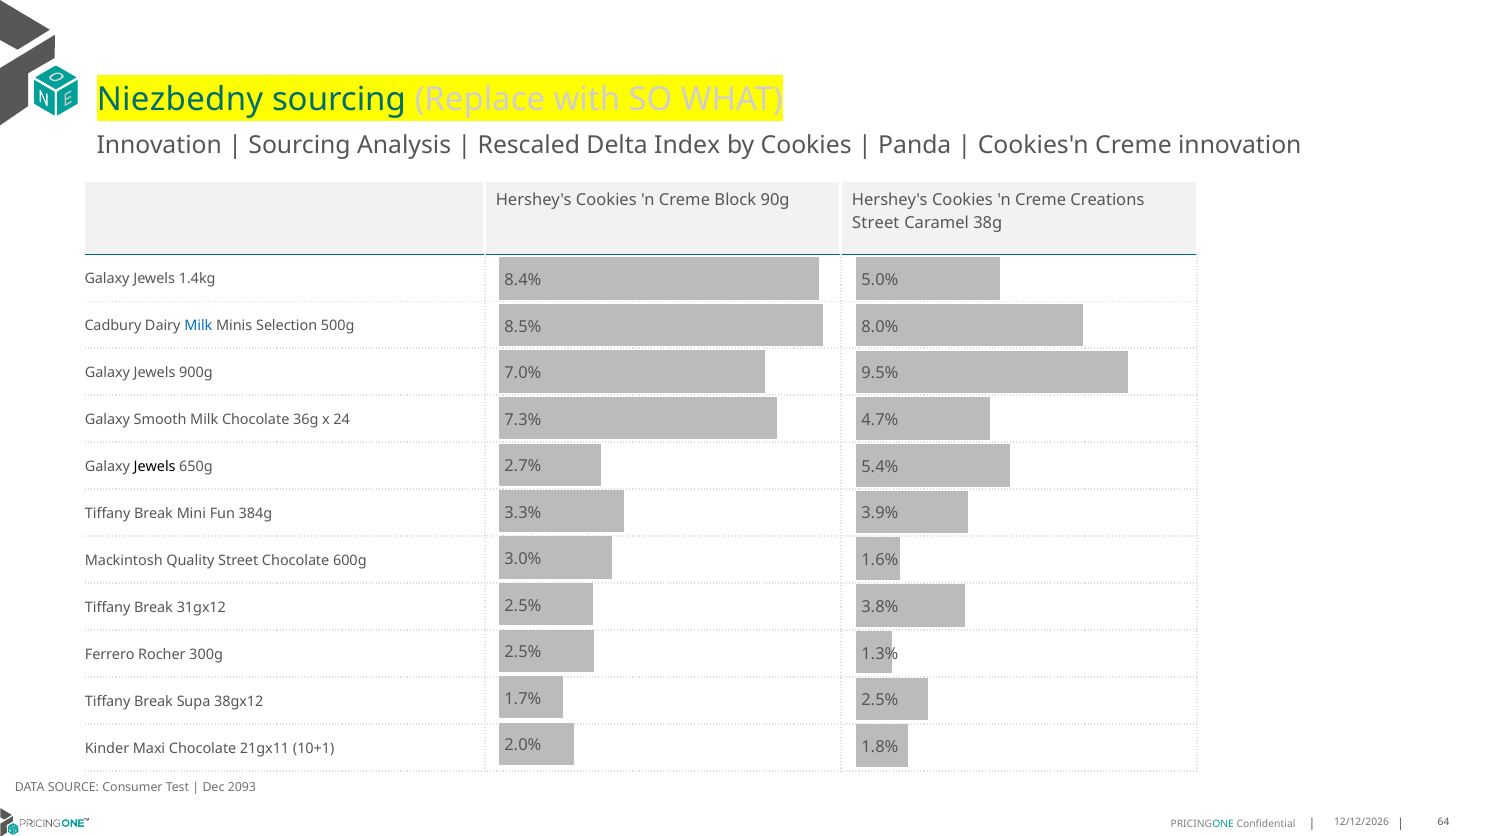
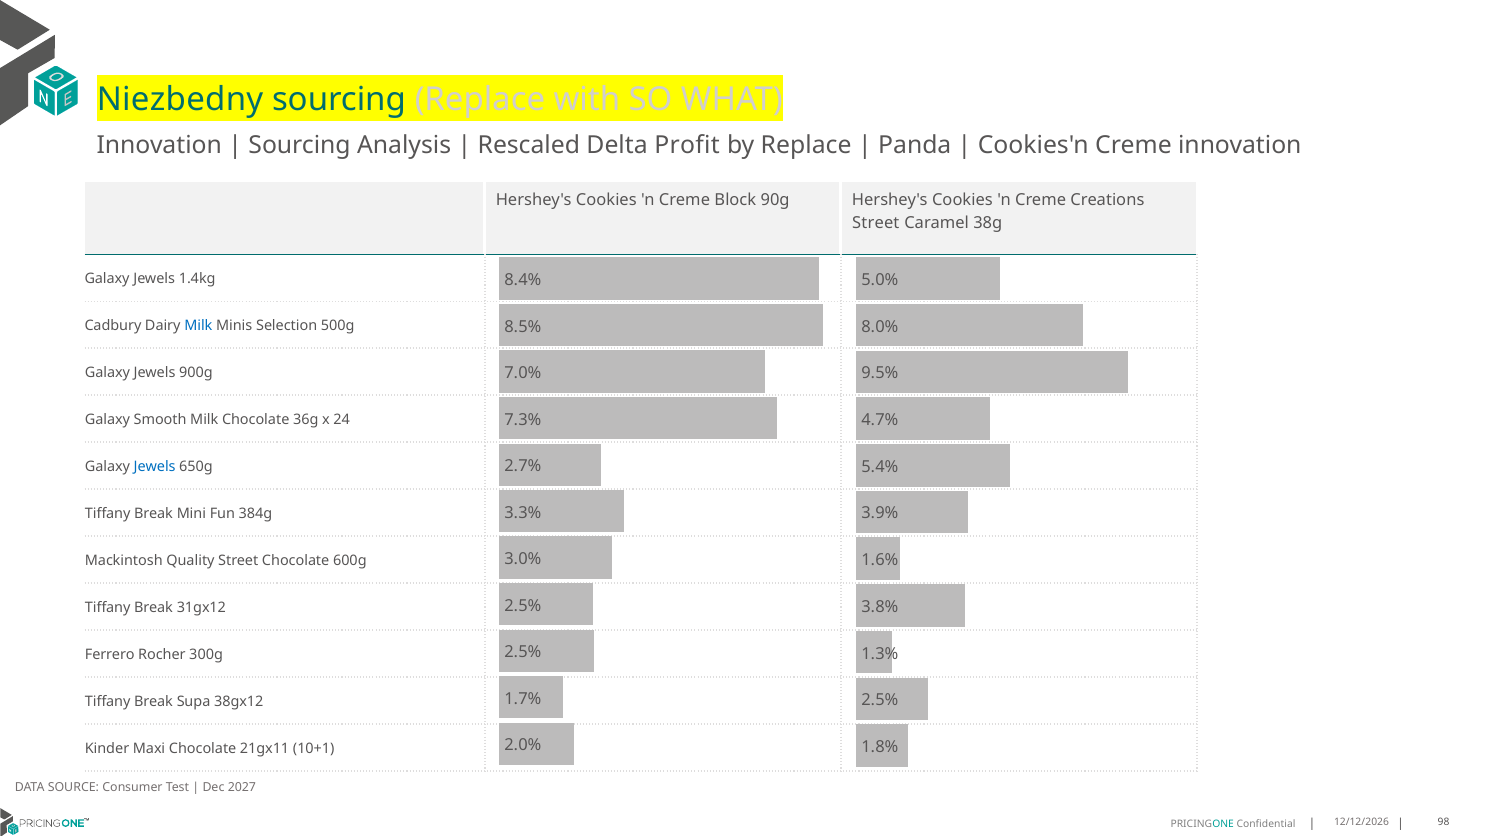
Index: Index -> Profit (687, 145)
by Cookies: Cookies -> Replace (806, 145)
Jewels colour: black -> blue (155, 467)
2093: 2093 -> 2027 (242, 787)
64: 64 -> 98 (1444, 822)
